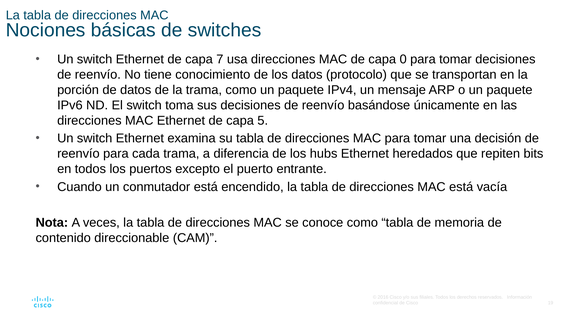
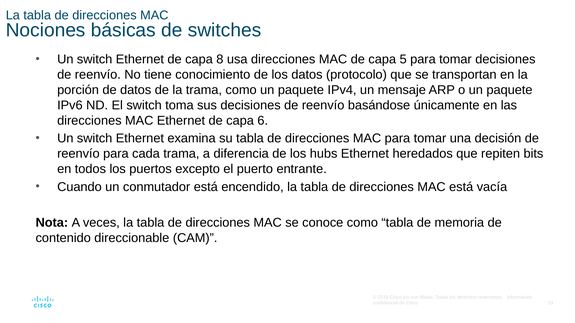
7: 7 -> 8 (220, 59)
0: 0 -> 5 (403, 59)
5: 5 -> 6 (263, 121)
